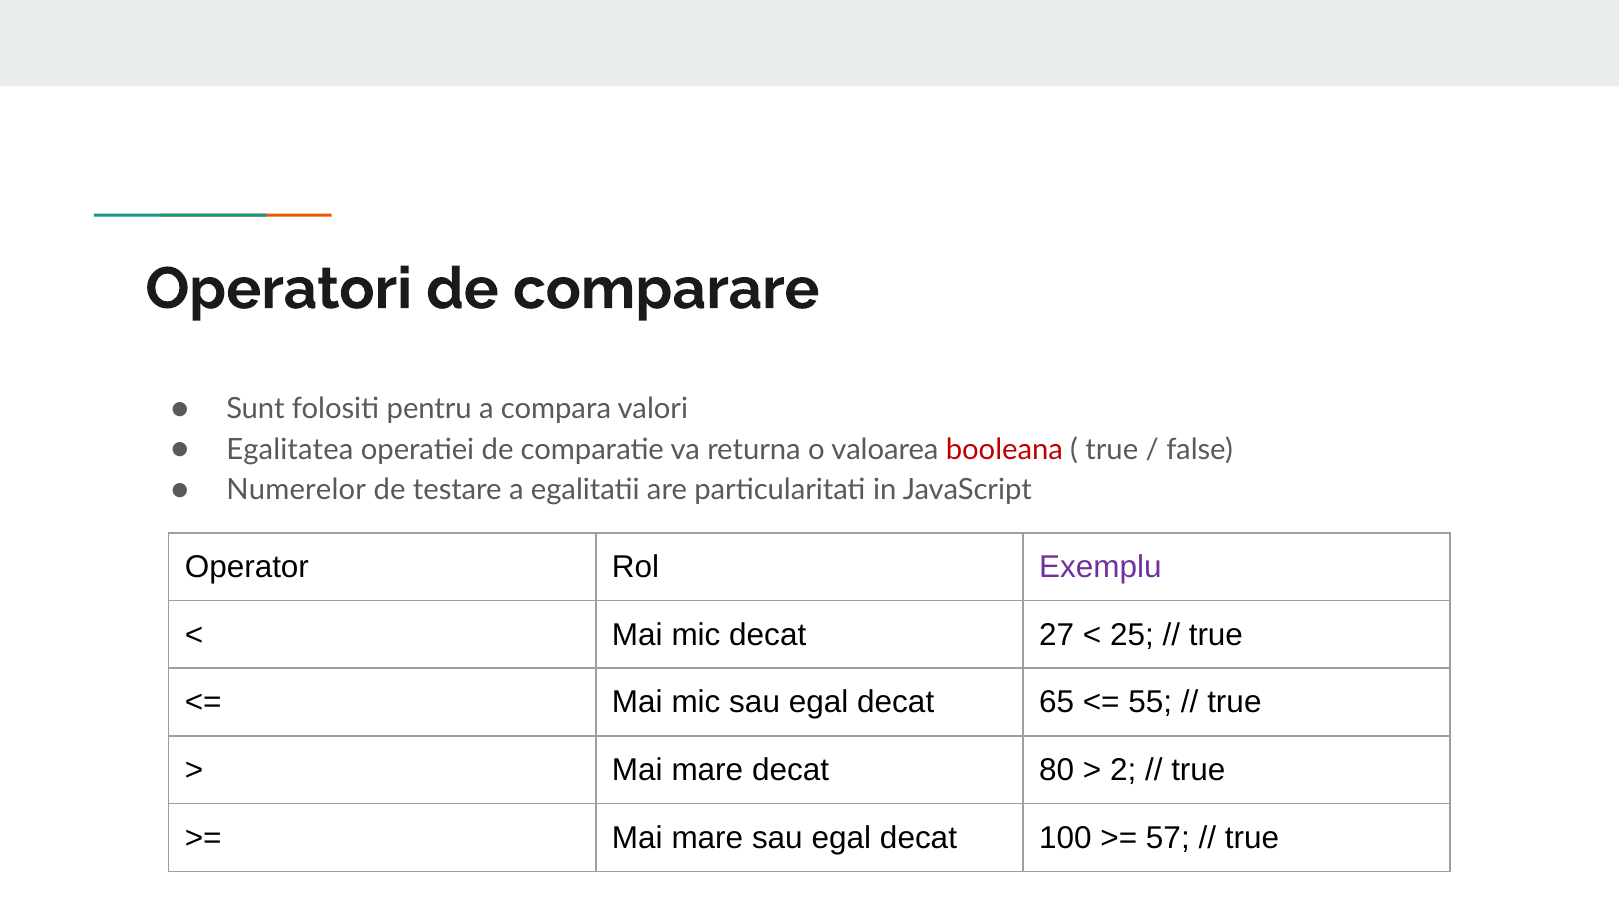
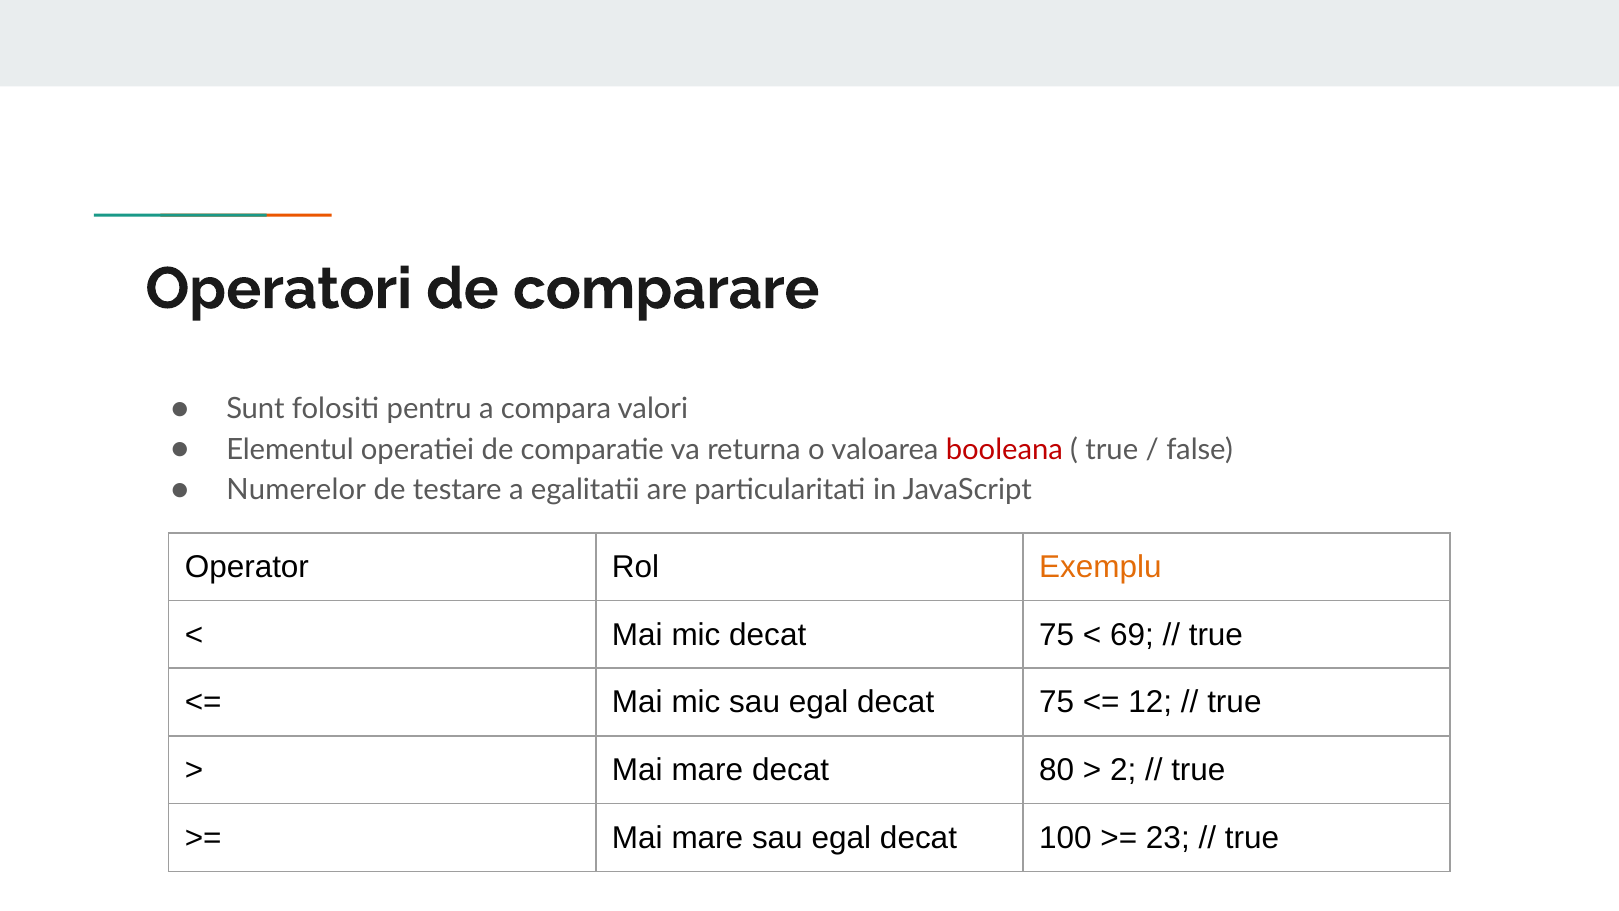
Egalitatea: Egalitatea -> Elementul (290, 449)
Exemplu colour: purple -> orange (1100, 567)
mic decat 27: 27 -> 75 (1057, 635)
25: 25 -> 69 (1132, 635)
egal decat 65: 65 -> 75 (1057, 702)
55: 55 -> 12 (1150, 702)
57: 57 -> 23 (1168, 838)
